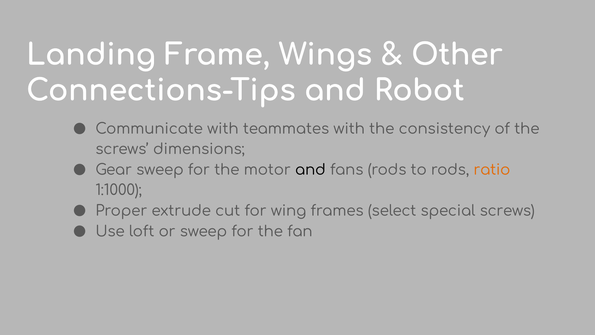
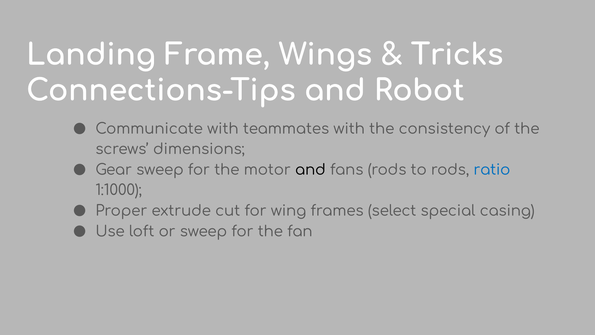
Other: Other -> Tricks (457, 55)
ratio colour: orange -> blue (492, 170)
special screws: screws -> casing (507, 211)
